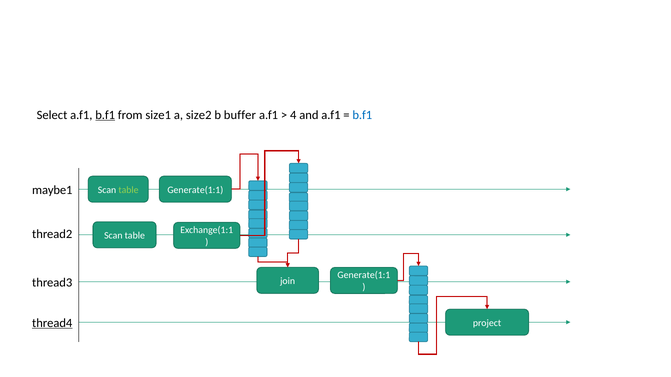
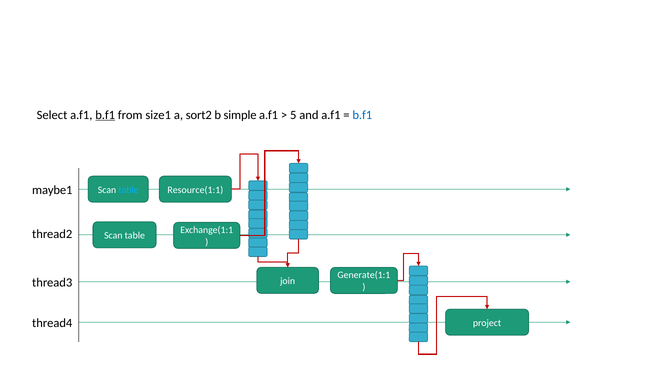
size2: size2 -> sort2 (199, 115)
buffer: buffer -> simple (240, 115)
4: 4 -> 5 (293, 115)
table colour: light green -> light blue (128, 190)
Generate(1:1: Generate(1:1 -> Resource(1:1 (195, 190)
thread4 underline: present -> none (52, 323)
